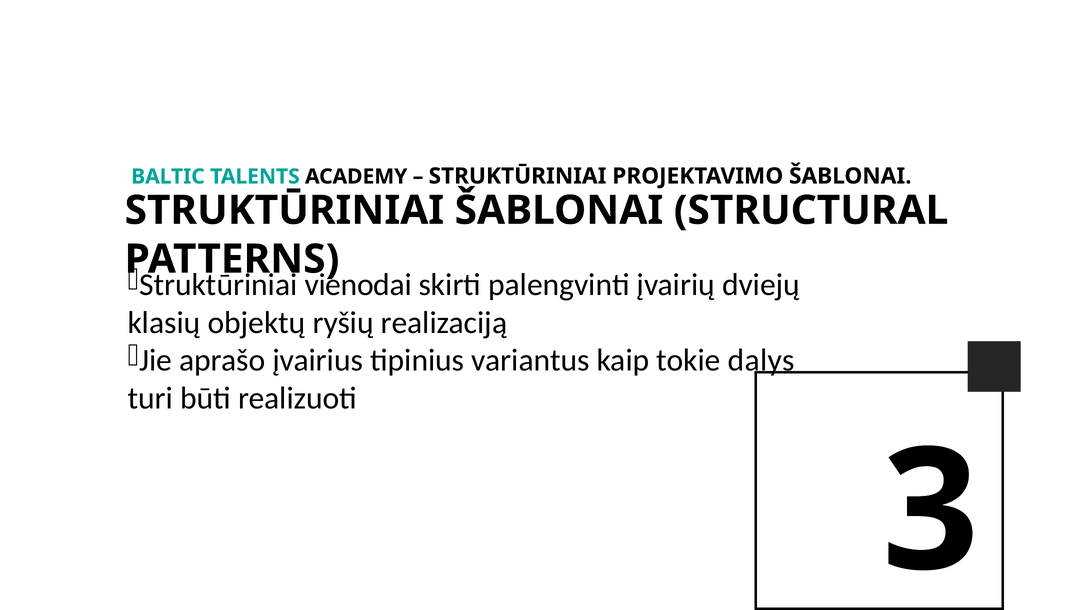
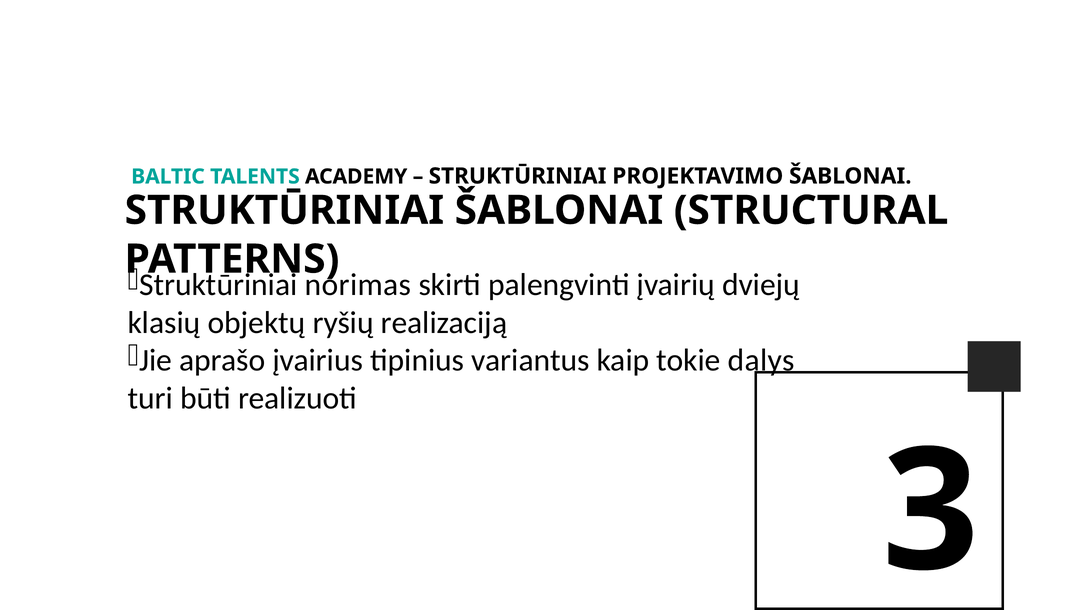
vienodai: vienodai -> norimas (358, 284)
